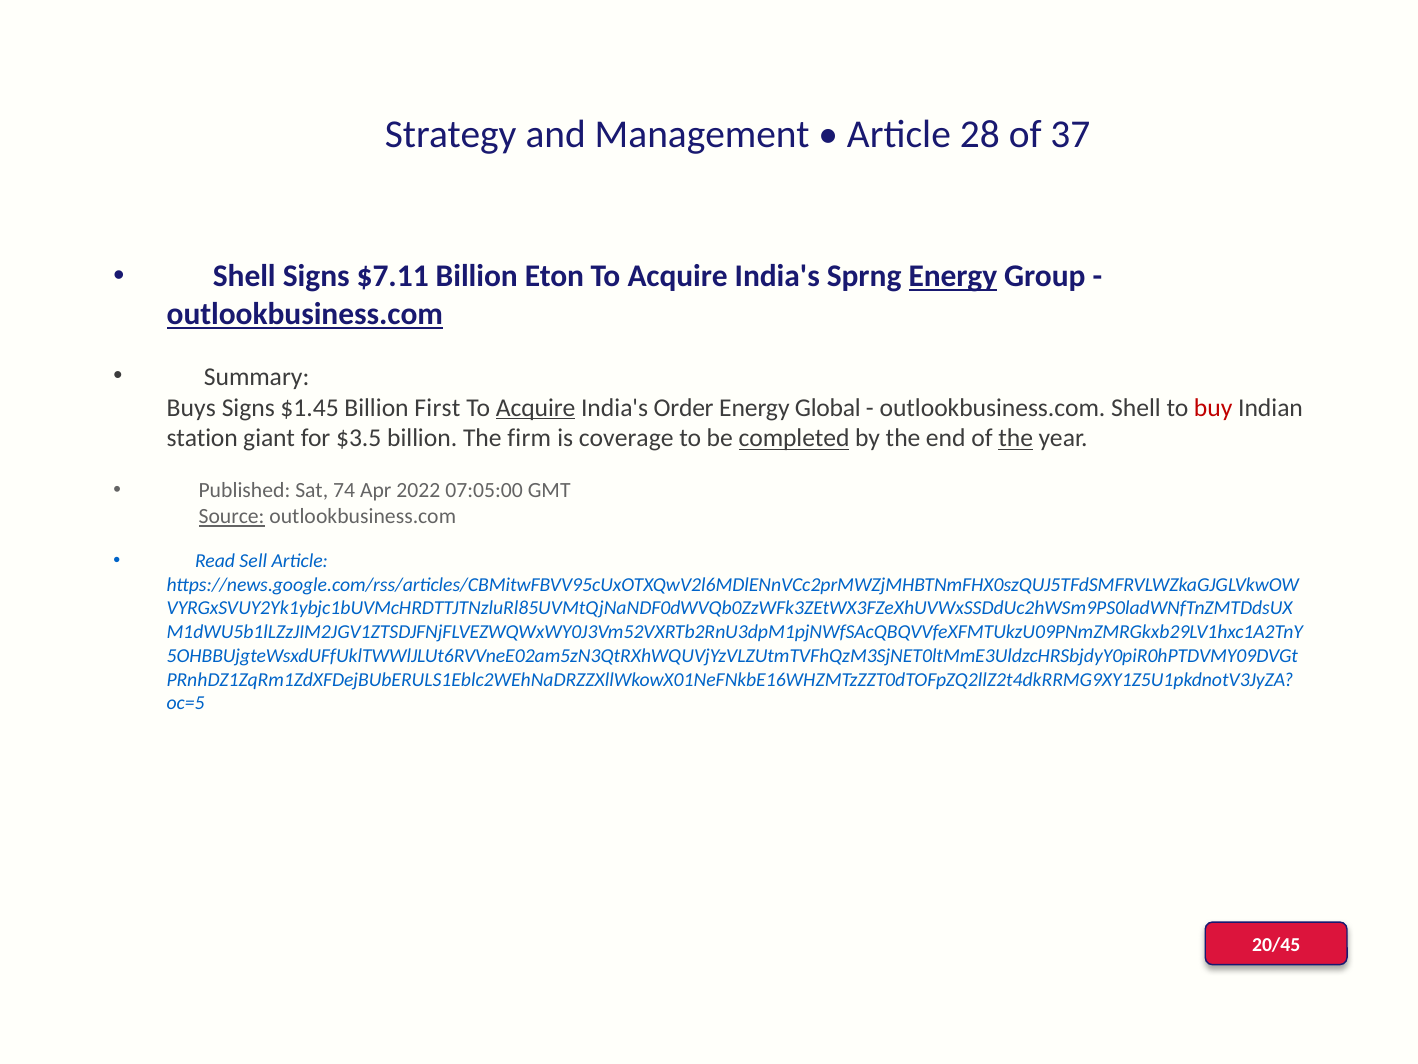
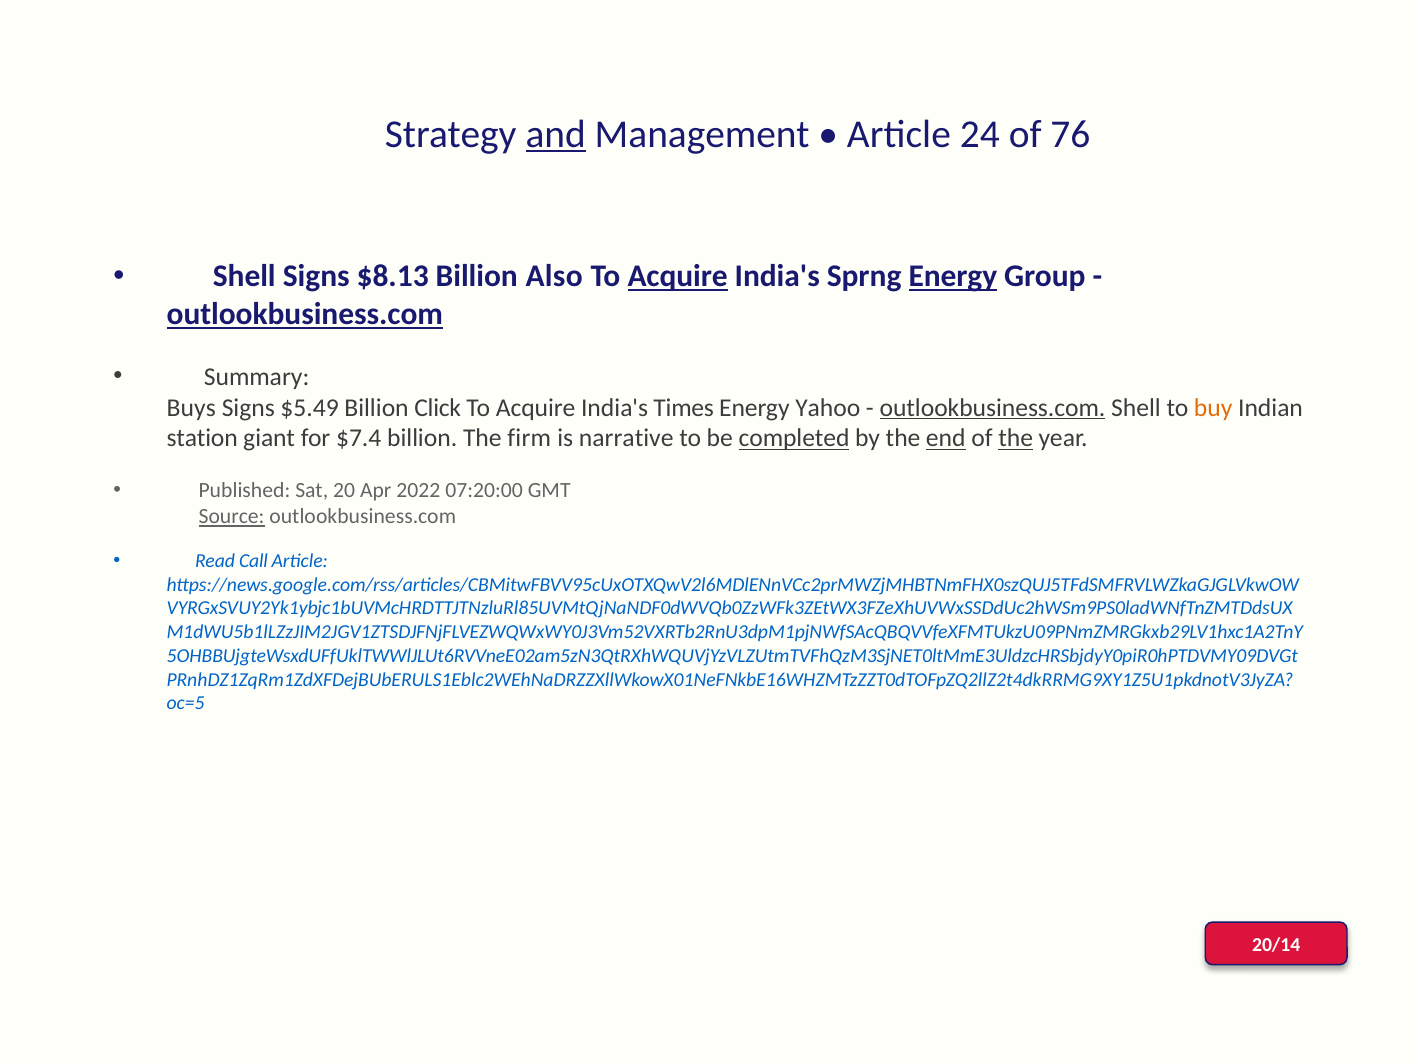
and underline: none -> present (556, 134)
28: 28 -> 24 (980, 134)
37: 37 -> 76 (1070, 134)
$7.11: $7.11 -> $8.13 (393, 276)
Eton: Eton -> Also (554, 276)
Acquire underline: none -> present (678, 276)
$1.45: $1.45 -> $5.49 (310, 408)
First: First -> Click (438, 408)
Acquire underline: present -> none (536, 408)
Order: Order -> Times (684, 408)
Global: Global -> Yahoo (828, 408)
outlookbusiness.com underline: none -> present (993, 408)
buy colour: red -> orange (1213, 408)
$3.5: $3.5 -> $7.4 (359, 438)
coverage: coverage -> narrative (626, 438)
end underline: none -> present (946, 438)
74: 74 -> 20 (344, 490)
07:05:00: 07:05:00 -> 07:20:00 (484, 490)
Sell: Sell -> Call (253, 561)
20/45: 20/45 -> 20/14 (1276, 944)
